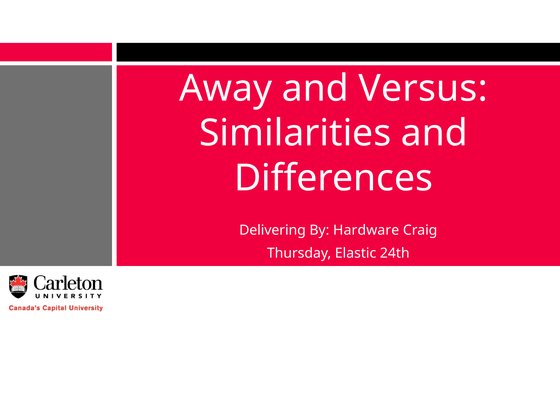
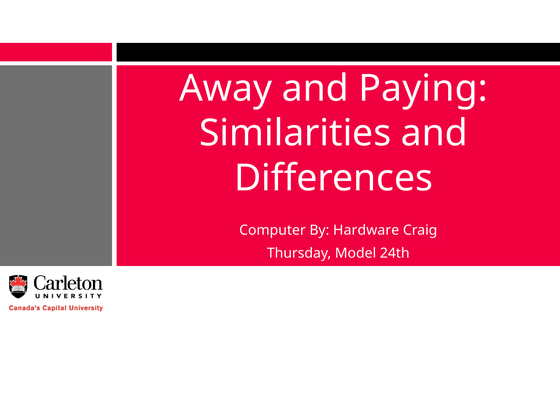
Versus: Versus -> Paying (423, 88)
Delivering: Delivering -> Computer (272, 230)
Elastic: Elastic -> Model (356, 253)
